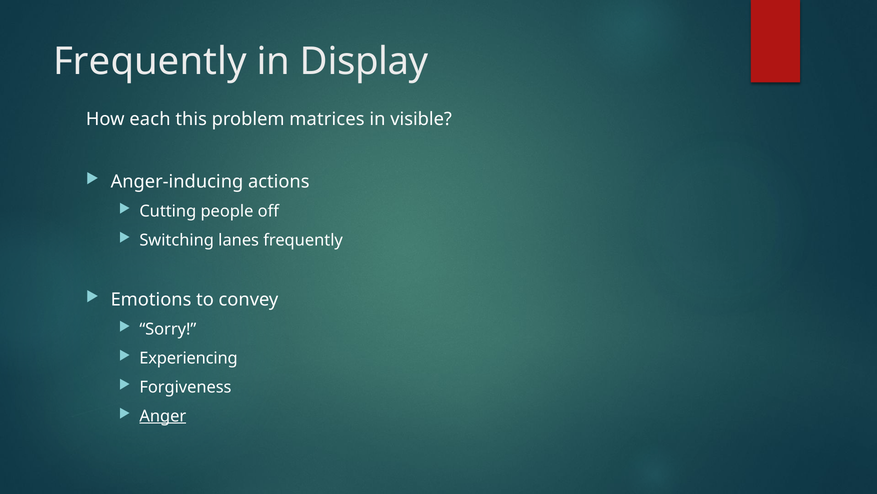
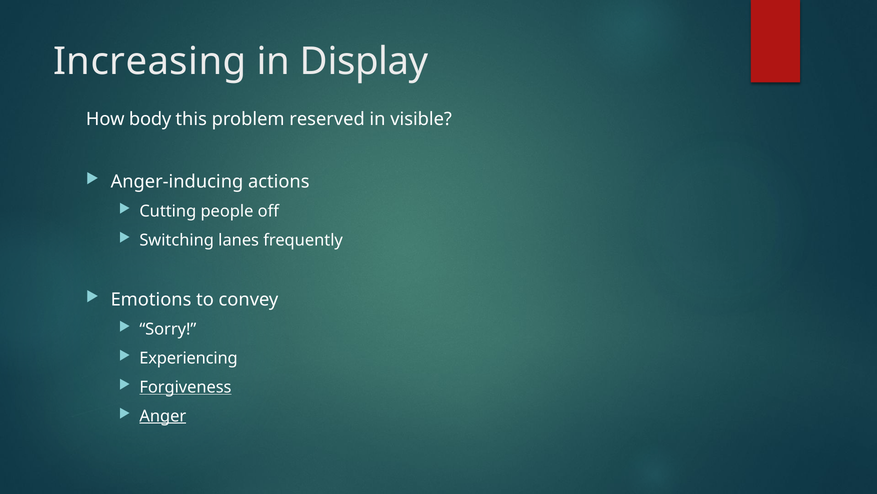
Frequently: Frequently -> Increasing (150, 62)
each: each -> body (150, 119)
matrices: matrices -> reserved (327, 119)
Forgiveness underline: none -> present (185, 387)
